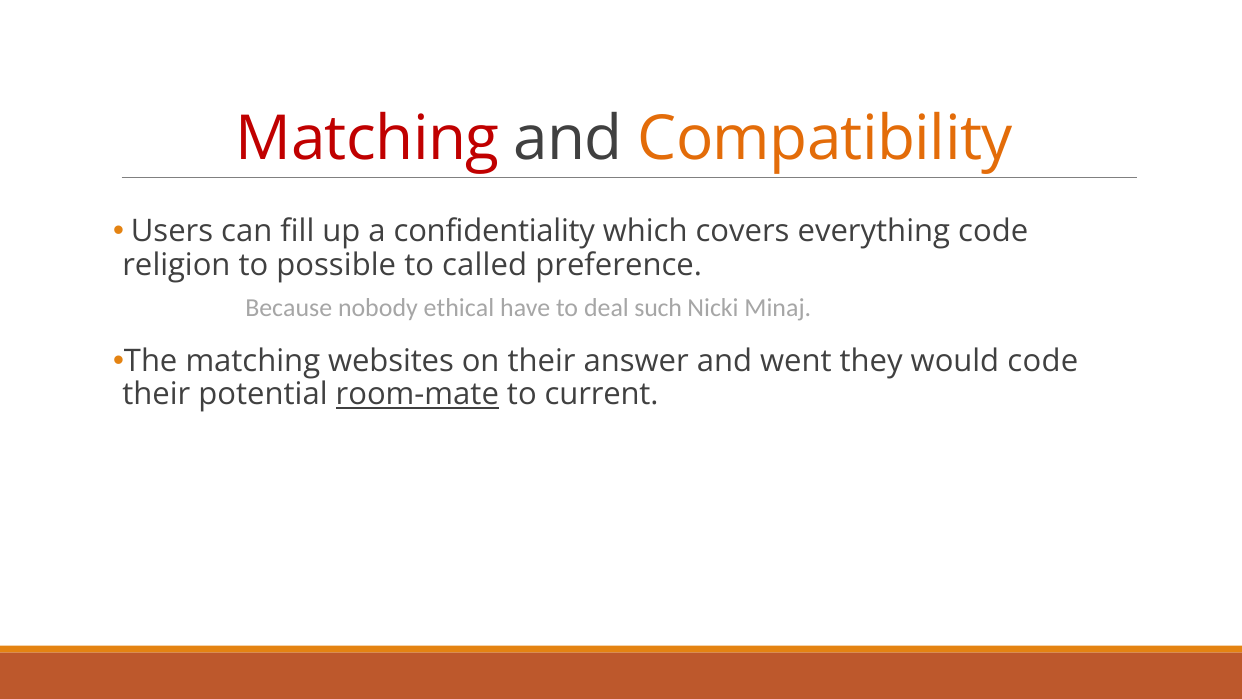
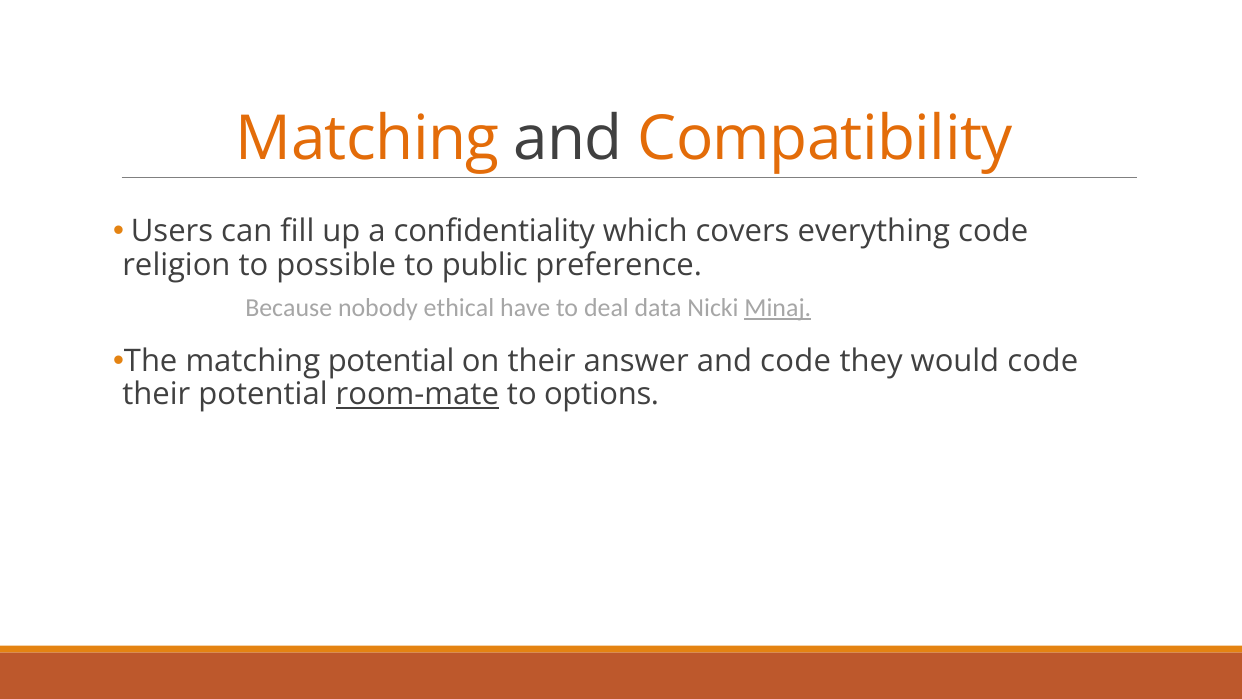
Matching colour: red -> orange (368, 139)
called: called -> public (485, 265)
such: such -> data (658, 308)
Minaj underline: none -> present (778, 308)
matching websites: websites -> potential (391, 361)
and went: went -> code (796, 361)
current: current -> options (602, 394)
